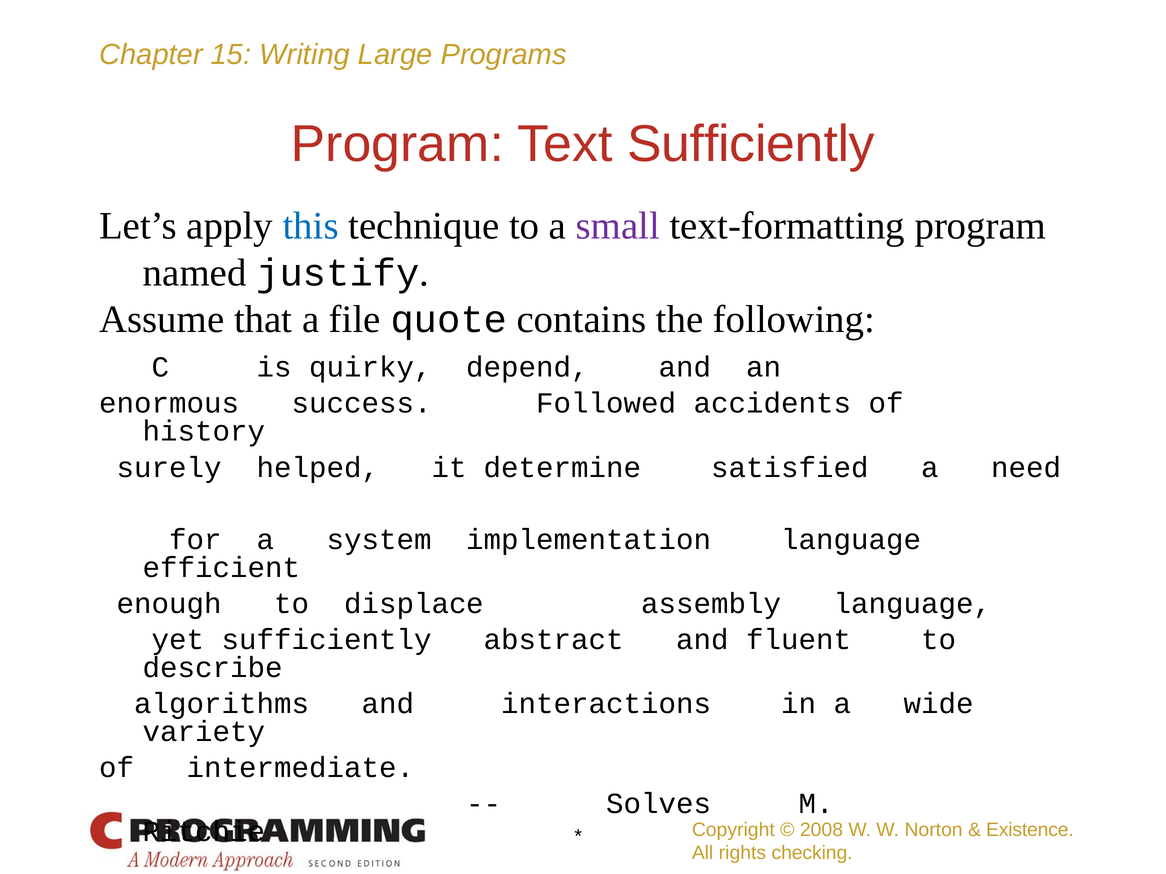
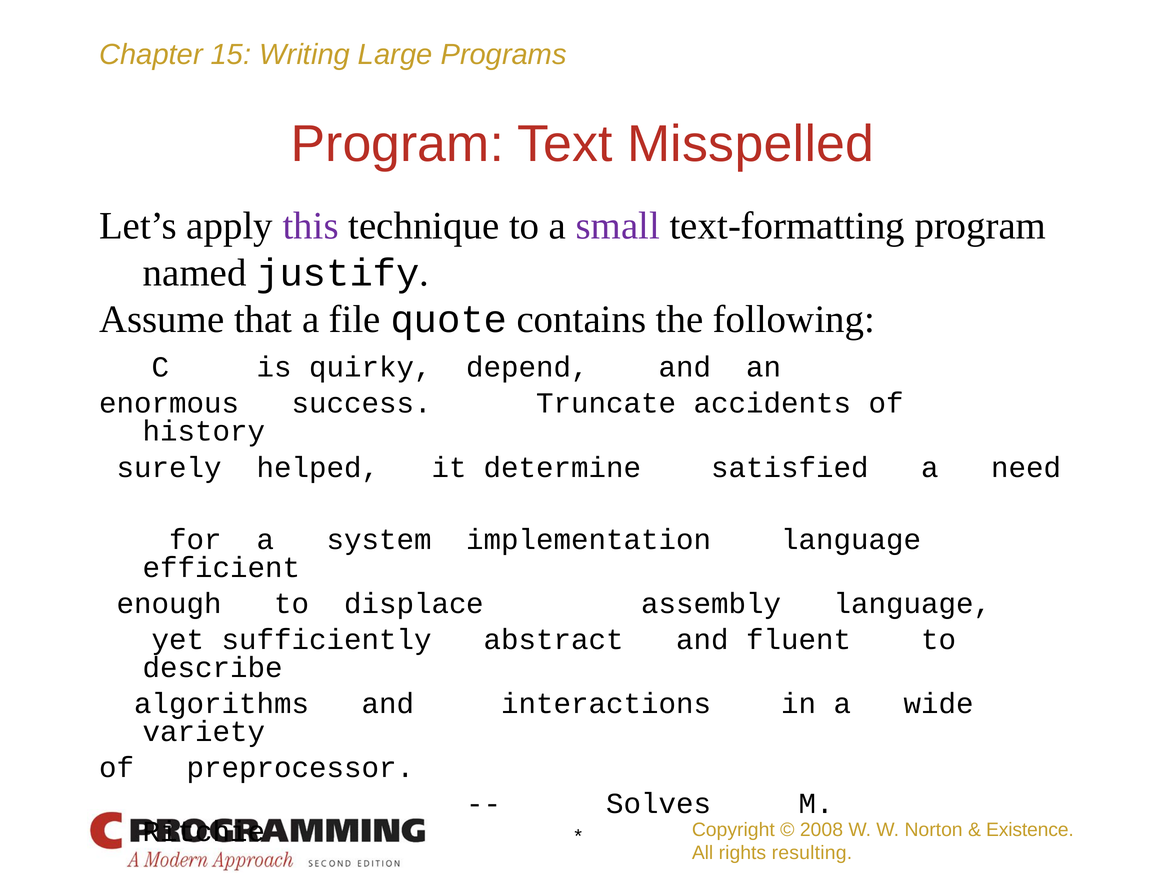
Text Sufficiently: Sufficiently -> Misspelled (751, 144)
this colour: blue -> purple (311, 226)
Followed: Followed -> Truncate (606, 404)
intermediate: intermediate -> preprocessor (300, 768)
checking: checking -> resulting (812, 853)
